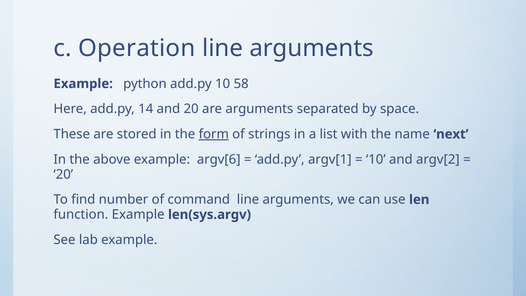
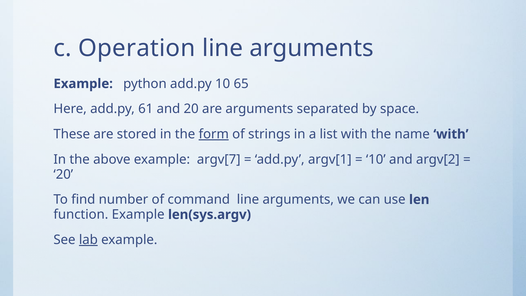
58: 58 -> 65 (241, 84)
14: 14 -> 61 (146, 109)
name next: next -> with (451, 134)
argv[6: argv[6 -> argv[7 (219, 159)
lab underline: none -> present (88, 240)
